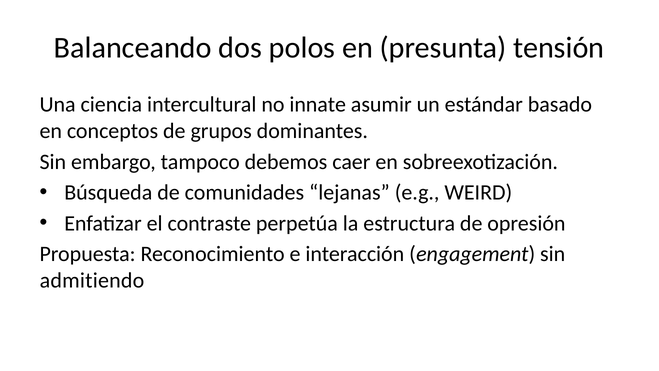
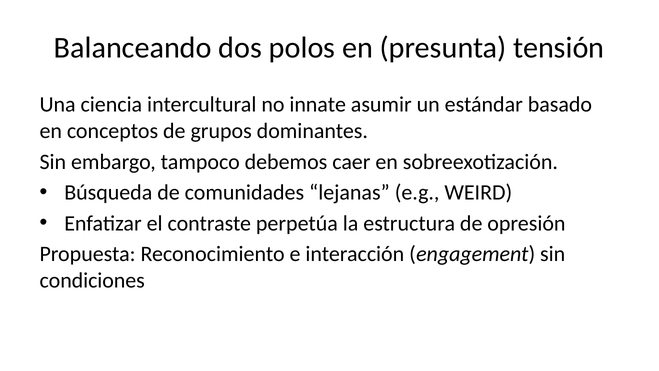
admitiendo: admitiendo -> condiciones (92, 280)
